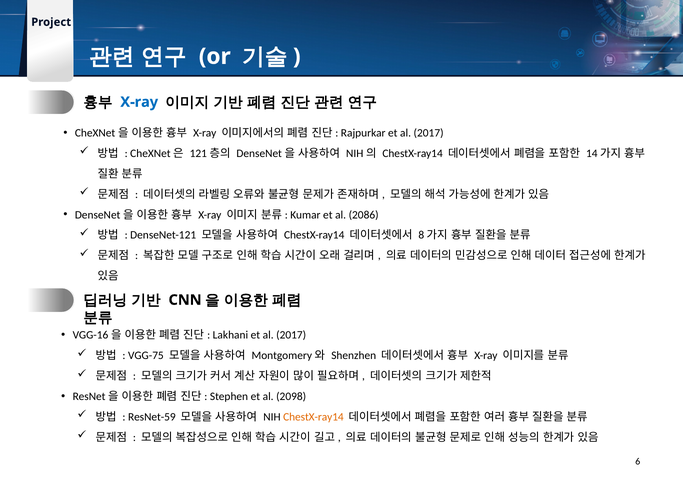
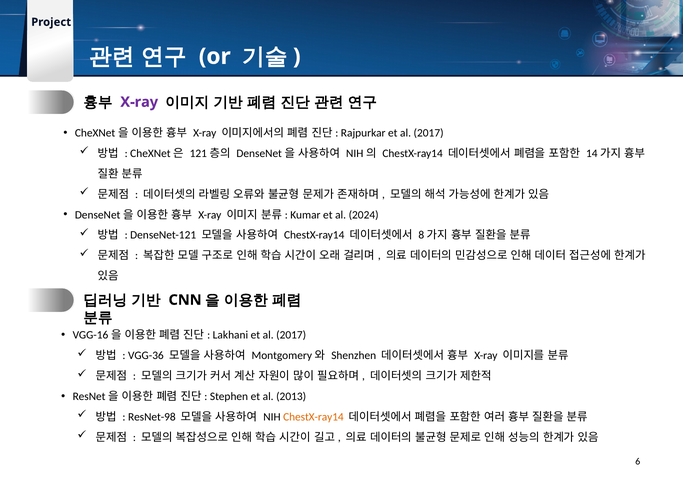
X-ray colour: blue -> purple (139, 102)
2086: 2086 -> 2024 (364, 215)
VGG-75: VGG-75 -> VGG-36 (146, 356)
2098: 2098 -> 2013 (291, 396)
ResNet-59: ResNet-59 -> ResNet-98 (152, 417)
